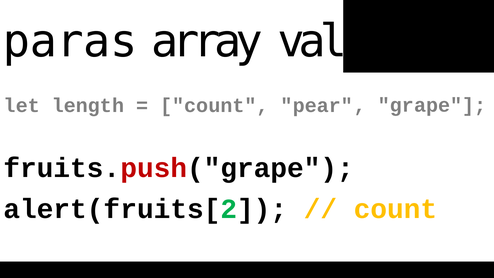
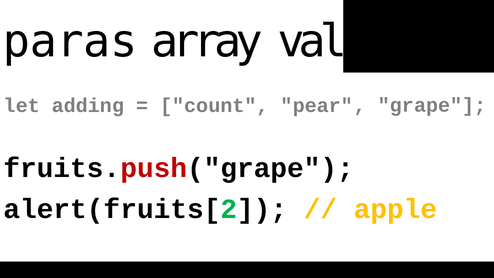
length: length -> adding (88, 106)
count: count -> apple (395, 209)
